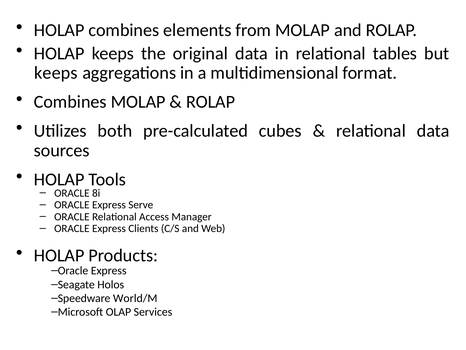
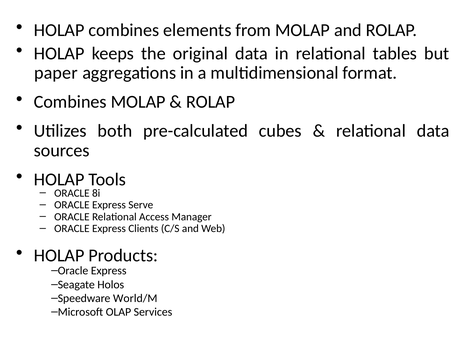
keeps: keeps -> paper (56, 73)
